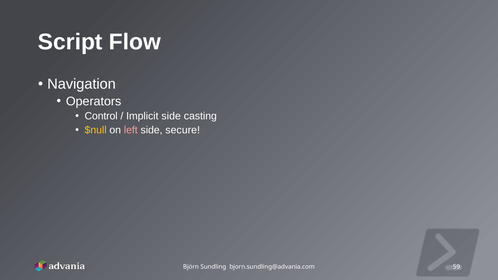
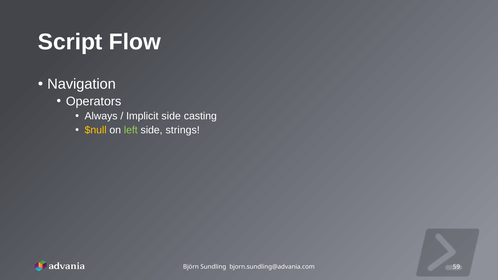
Control: Control -> Always (101, 116)
left colour: pink -> light green (131, 130)
secure: secure -> strings (183, 130)
